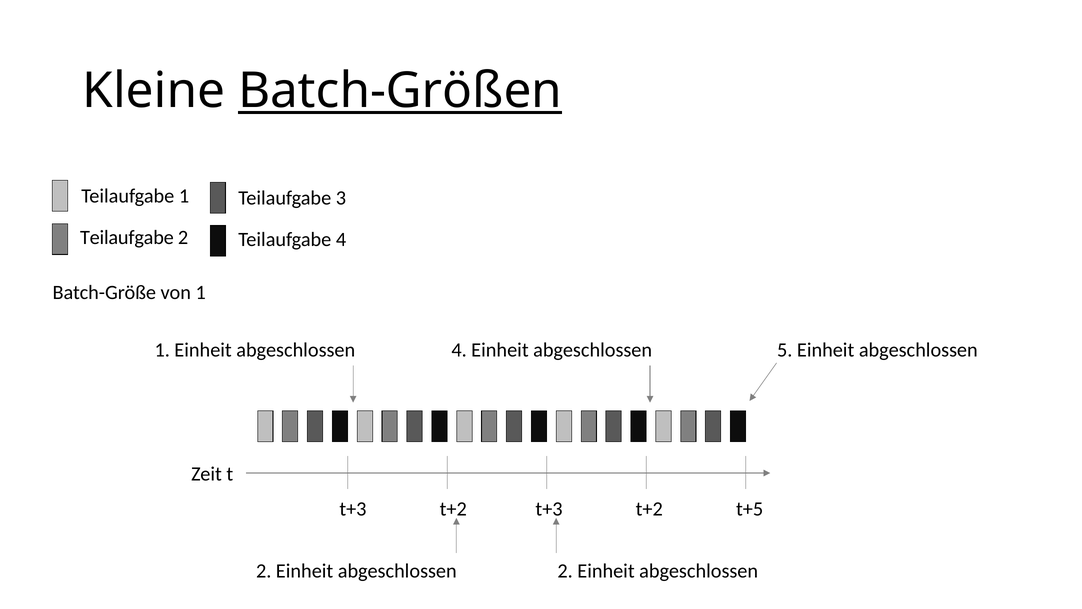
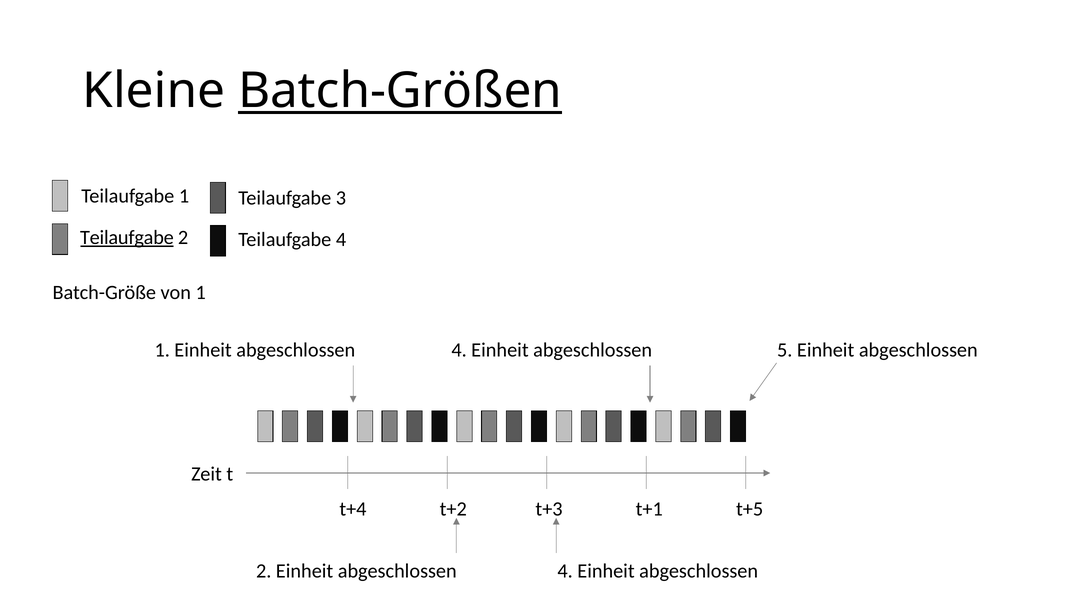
Teilaufgabe underline: none -> present (127, 237)
t+3: t+3 -> t+4 (353, 509)
t+2 t+3 t+2: t+2 -> t+1 (649, 509)
2 Einheit abgeschlossen 2: 2 -> 4 (565, 570)
